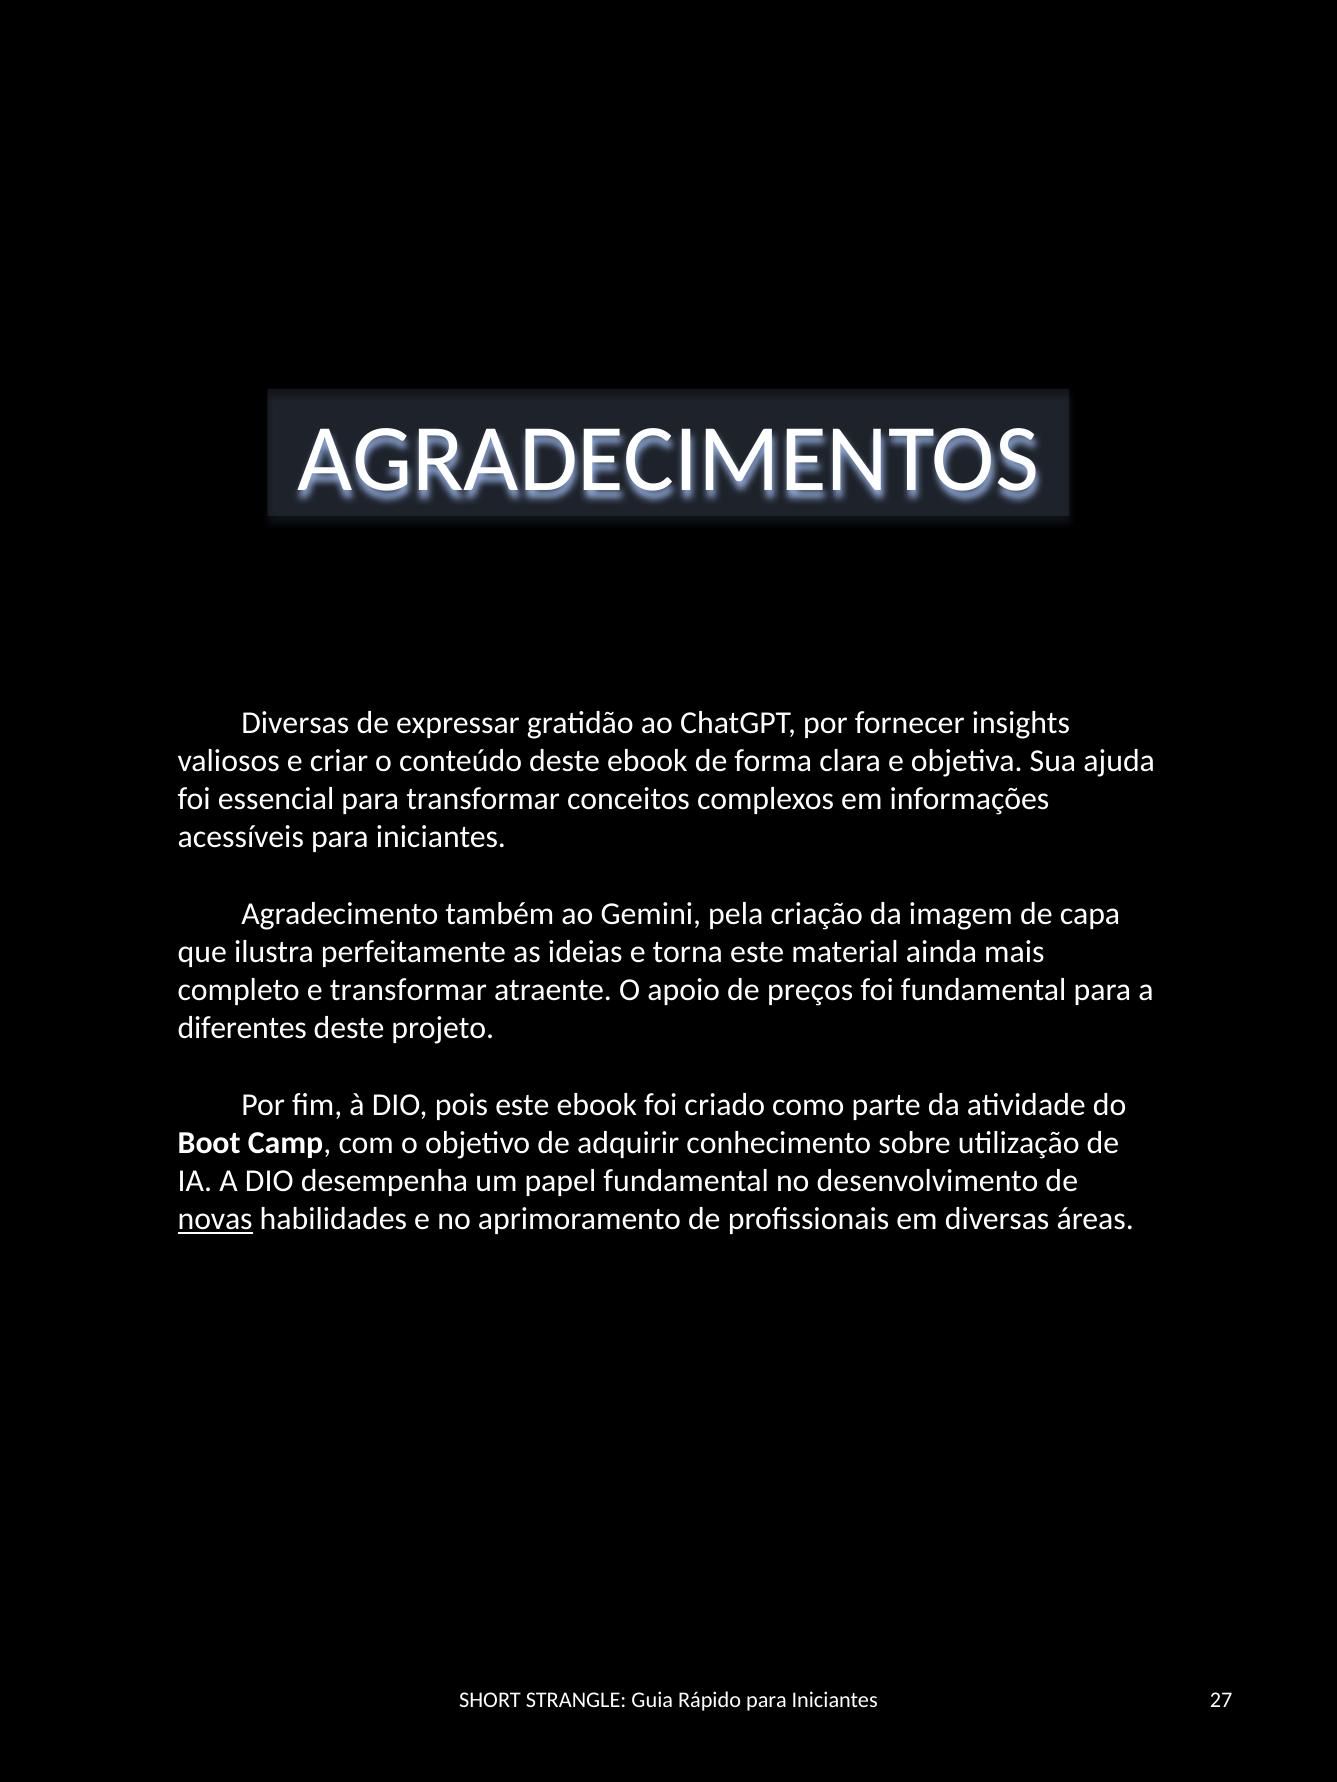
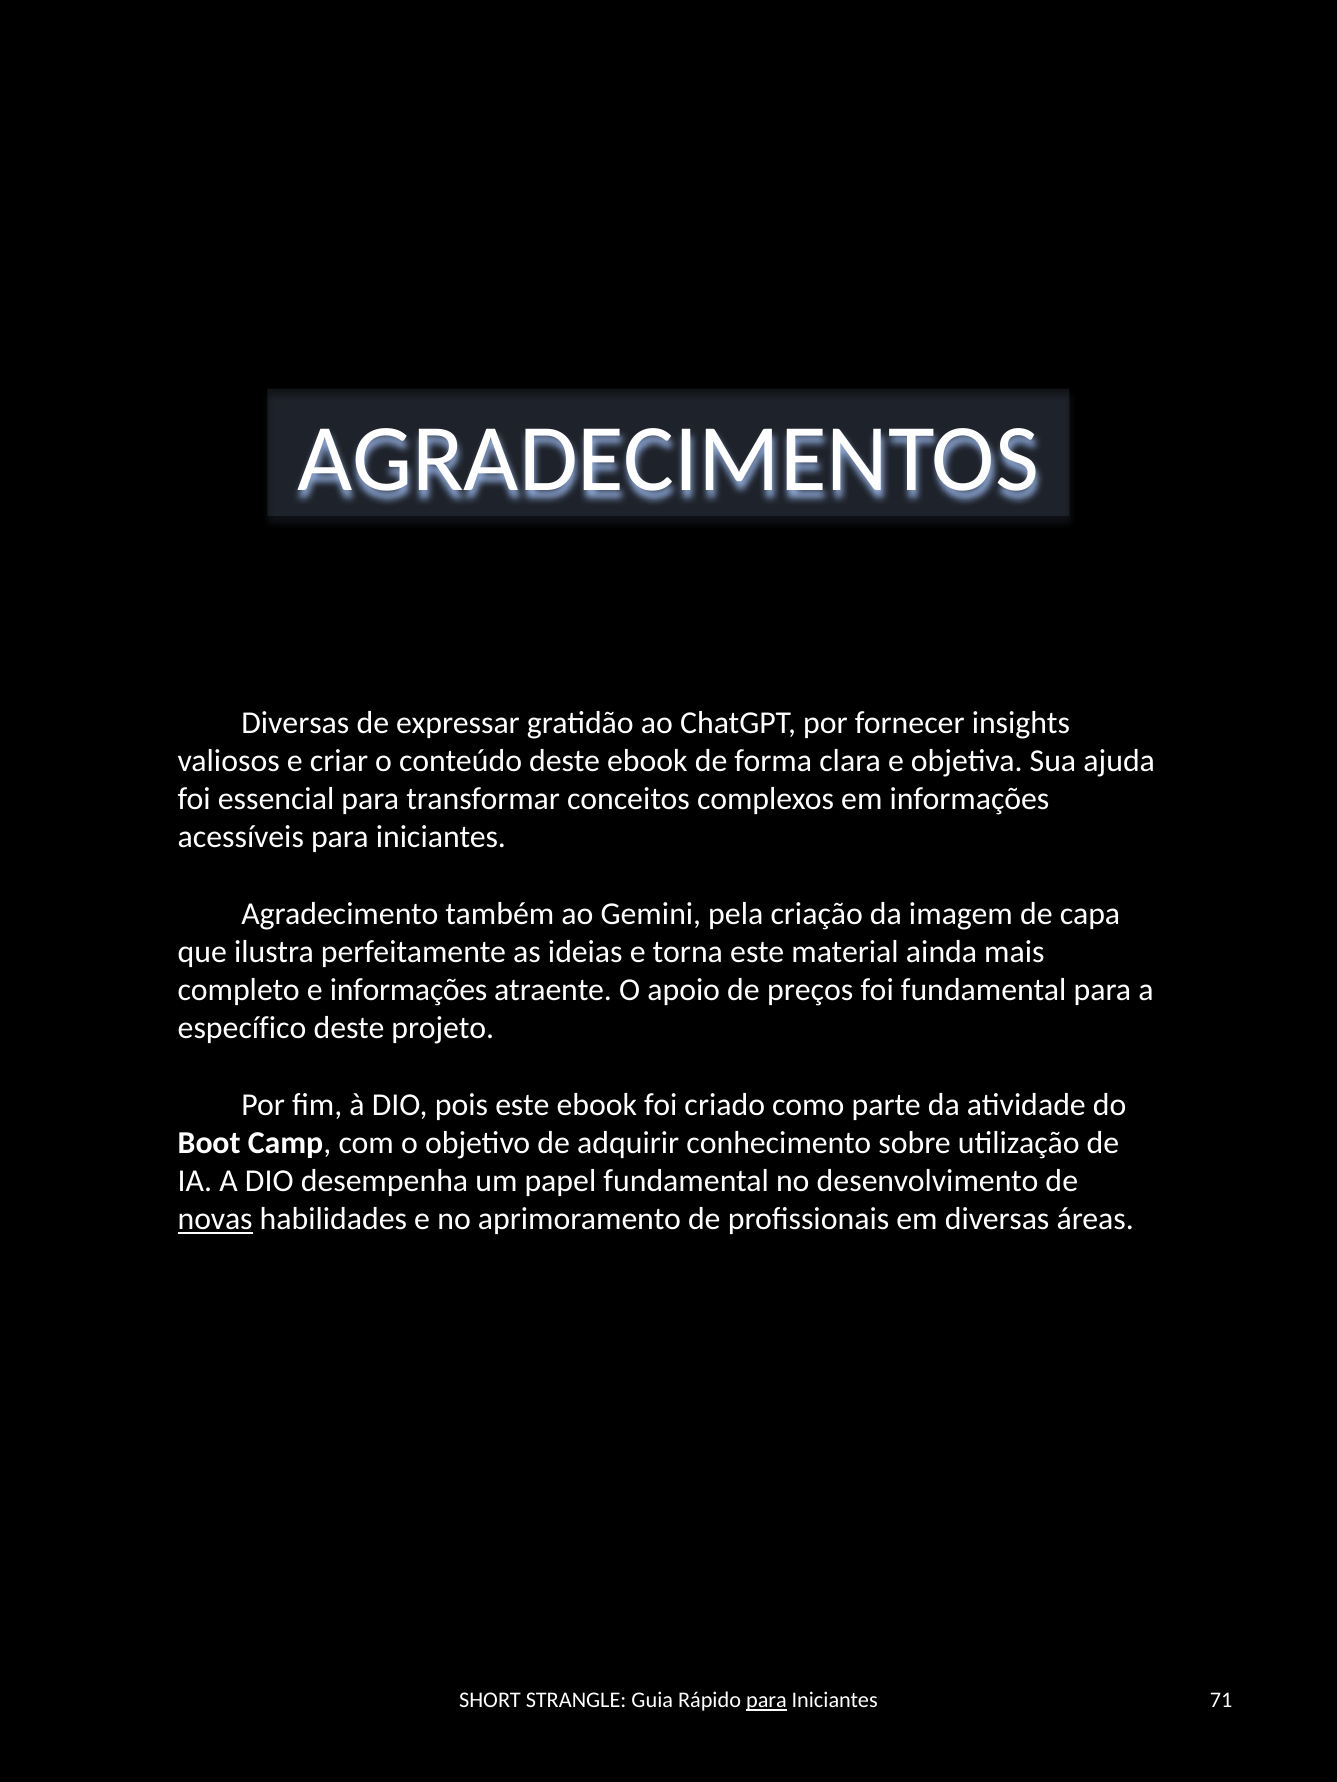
e transformar: transformar -> informações (409, 991)
diferentes: diferentes -> específico (242, 1029)
para underline: none -> present (766, 1701)
27: 27 -> 71 (1221, 1701)
